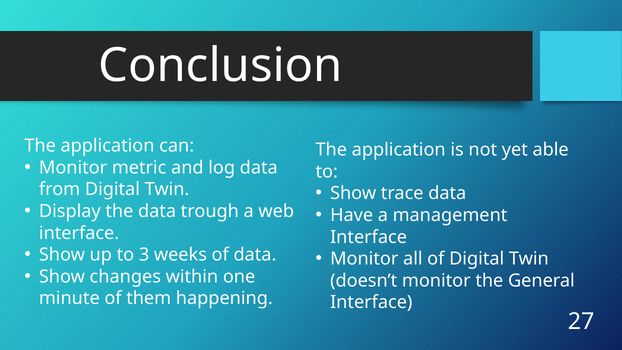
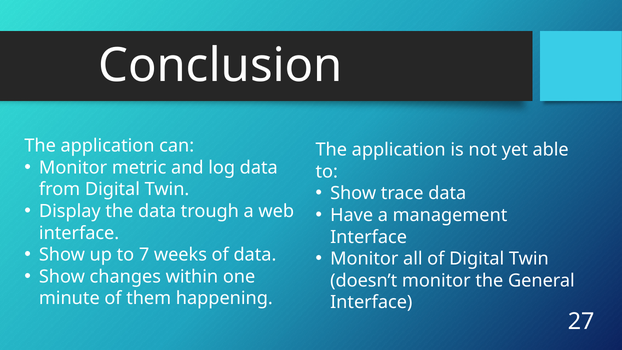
3: 3 -> 7 (144, 255)
